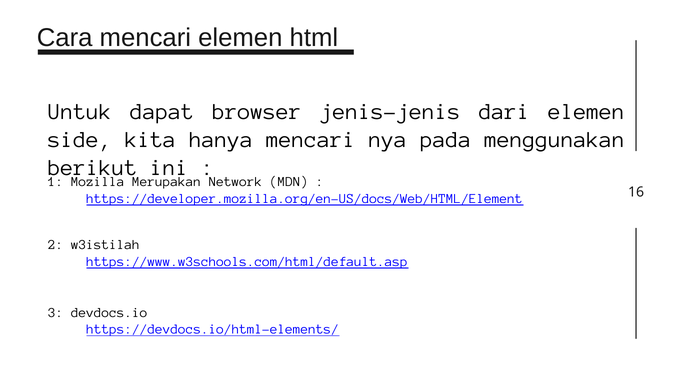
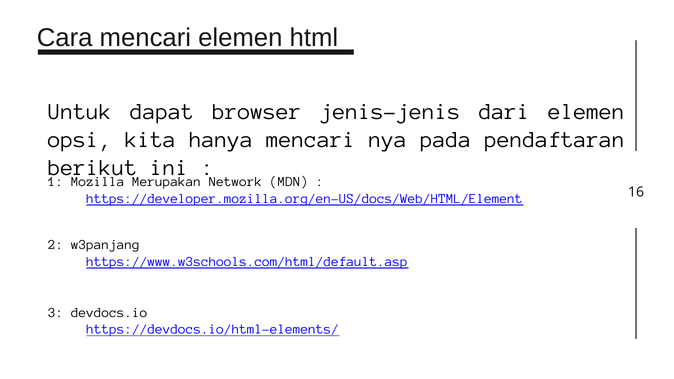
side: side -> opsi (80, 140)
menggunakan: menggunakan -> pendaftaran (555, 140)
w3istilah: w3istilah -> w3panjang (106, 245)
